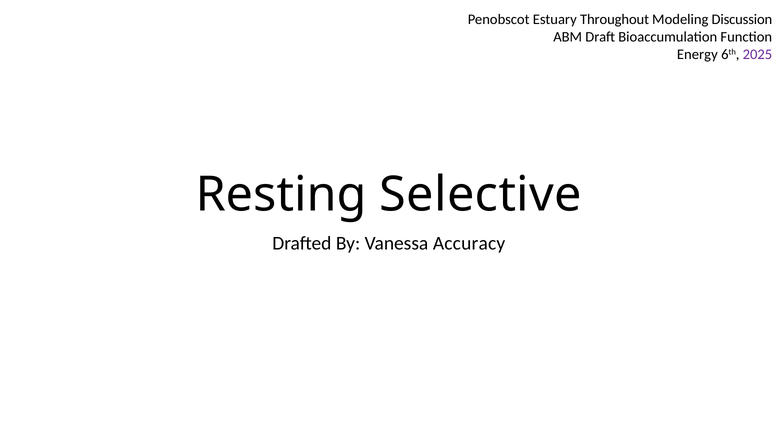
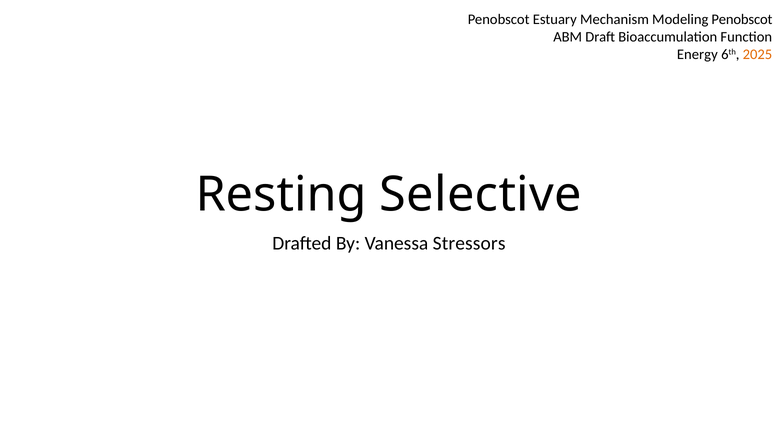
Throughout: Throughout -> Mechanism (614, 19)
Modeling Discussion: Discussion -> Penobscot (742, 19)
2025 colour: purple -> orange (757, 54)
Accuracy: Accuracy -> Stressors (469, 243)
